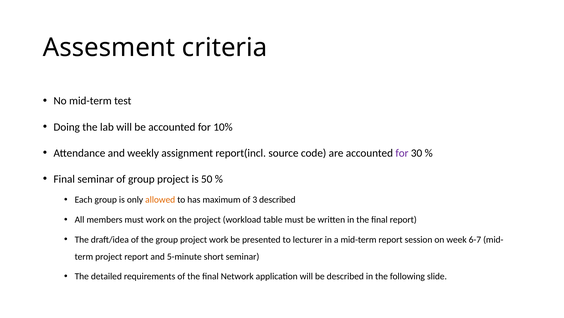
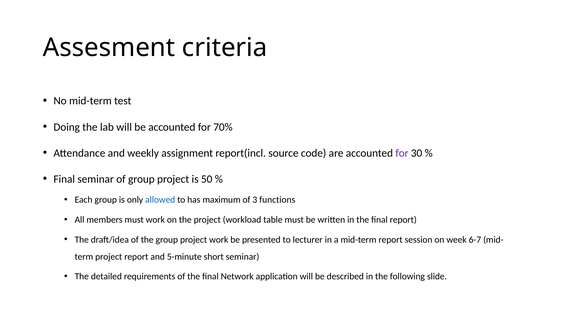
10%: 10% -> 70% (223, 127)
allowed colour: orange -> blue (160, 199)
3 described: described -> functions (277, 199)
